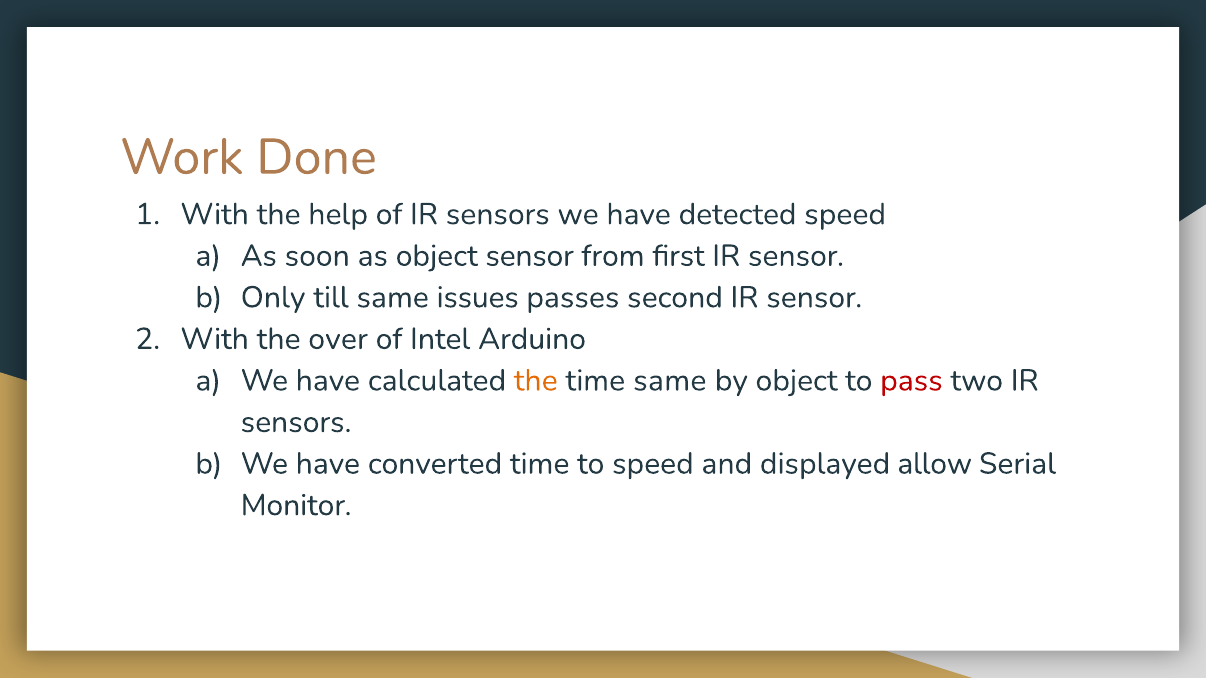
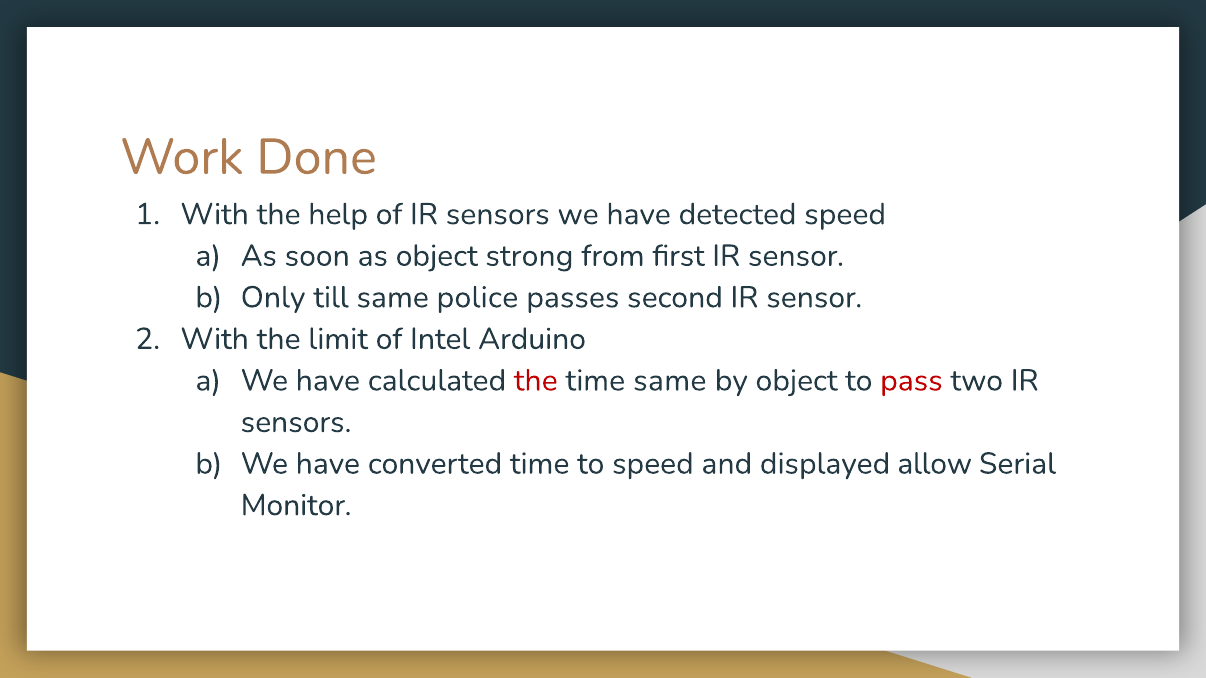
object sensor: sensor -> strong (529, 256)
issues: issues -> police (477, 298)
over: over -> limit (338, 339)
the colour: orange -> red (536, 381)
